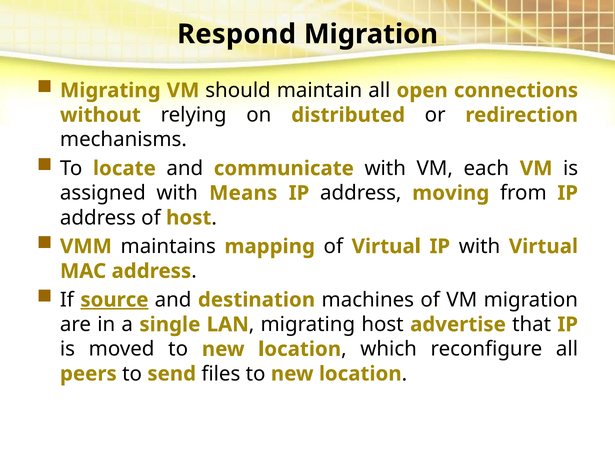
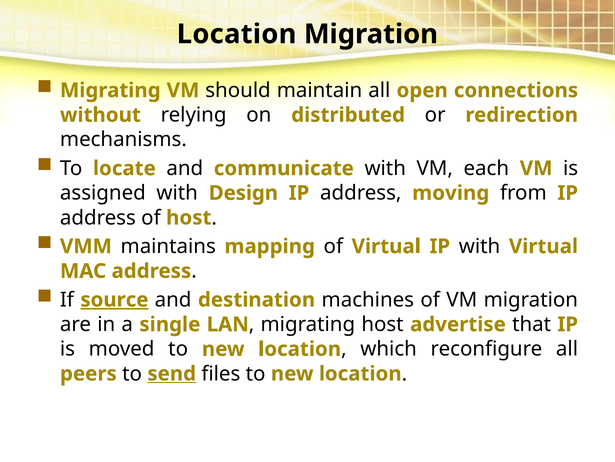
Respond: Respond -> Location (237, 34)
Means: Means -> Design (243, 193)
send underline: none -> present (172, 373)
